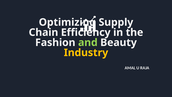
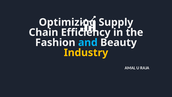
and colour: light green -> light blue (88, 42)
